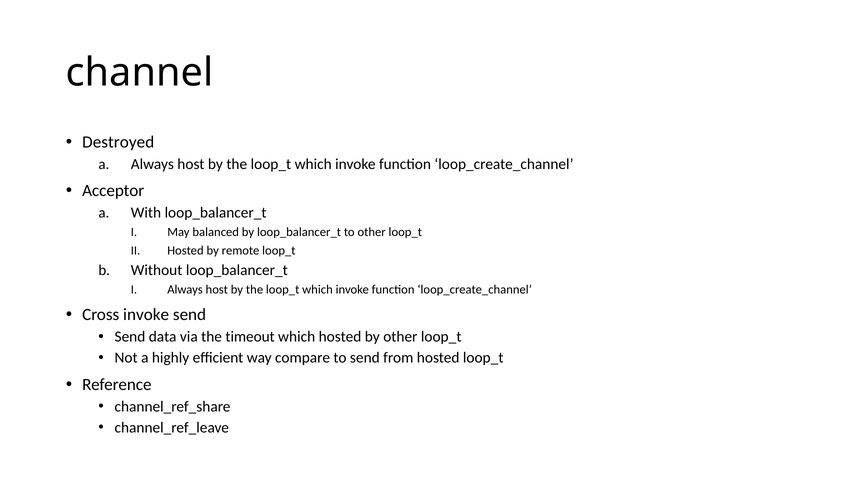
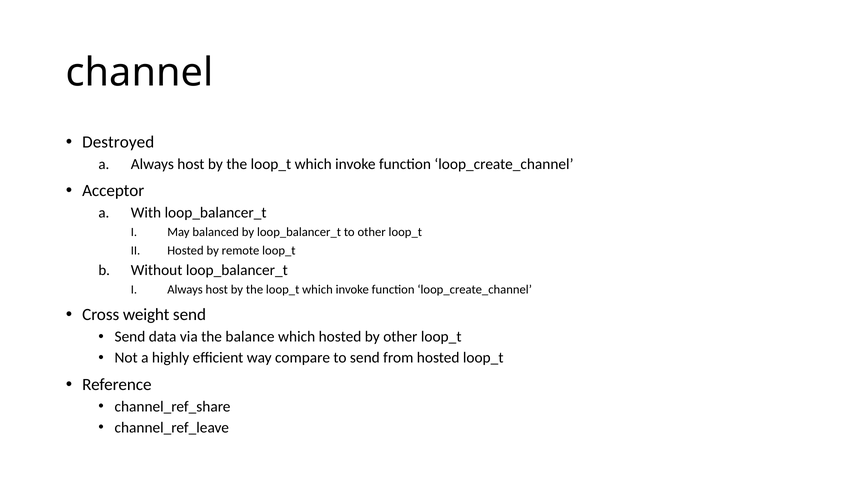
Cross invoke: invoke -> weight (146, 314)
timeout: timeout -> balance (250, 336)
